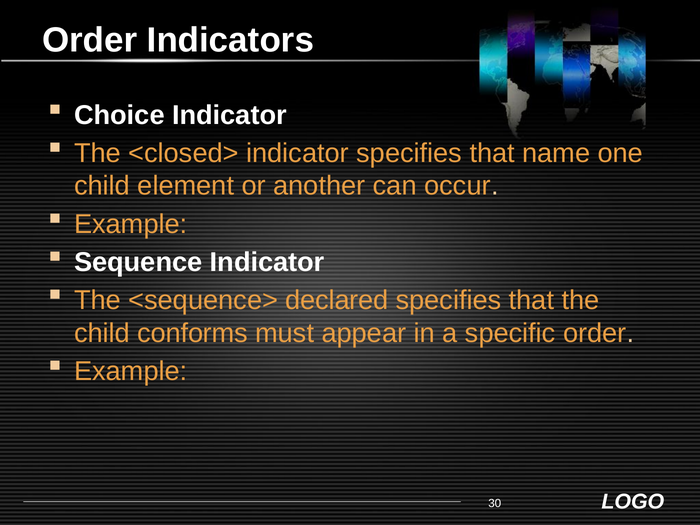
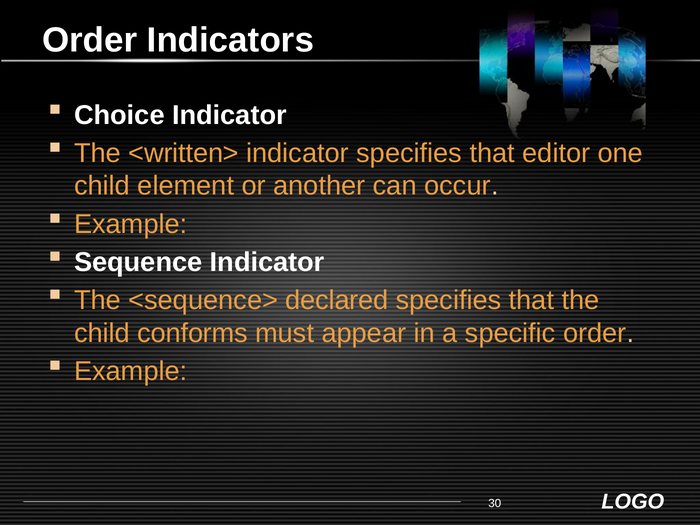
<closed>: <closed> -> <written> (184, 153)
name: name -> editor (556, 153)
